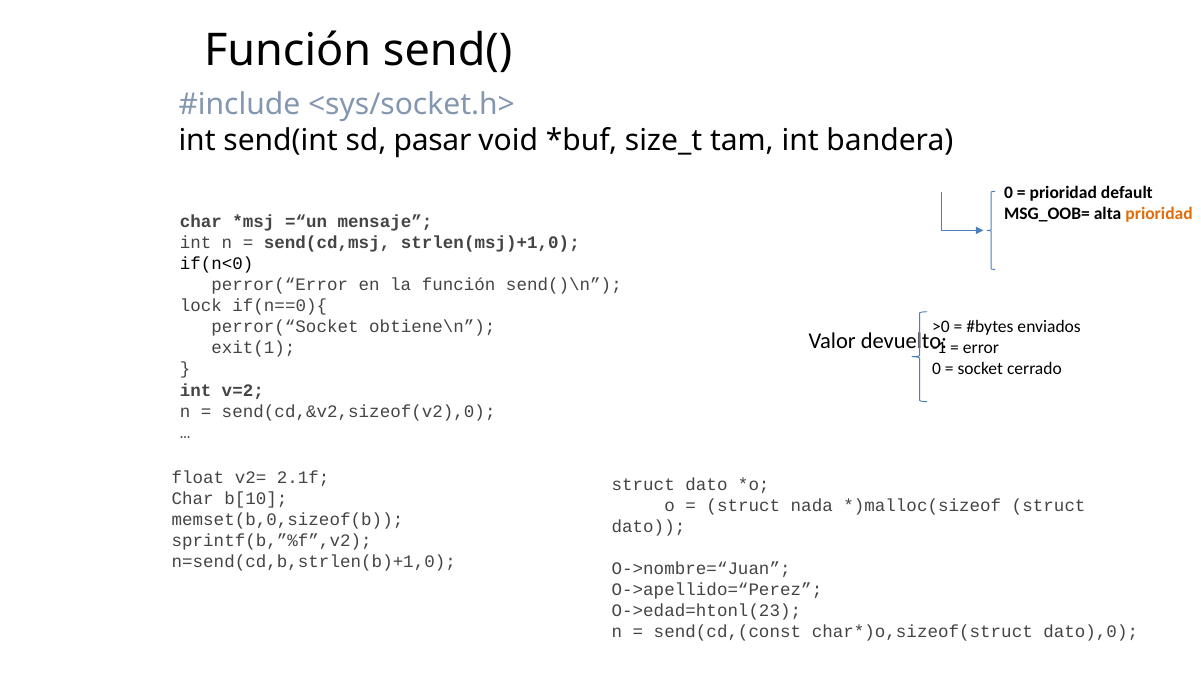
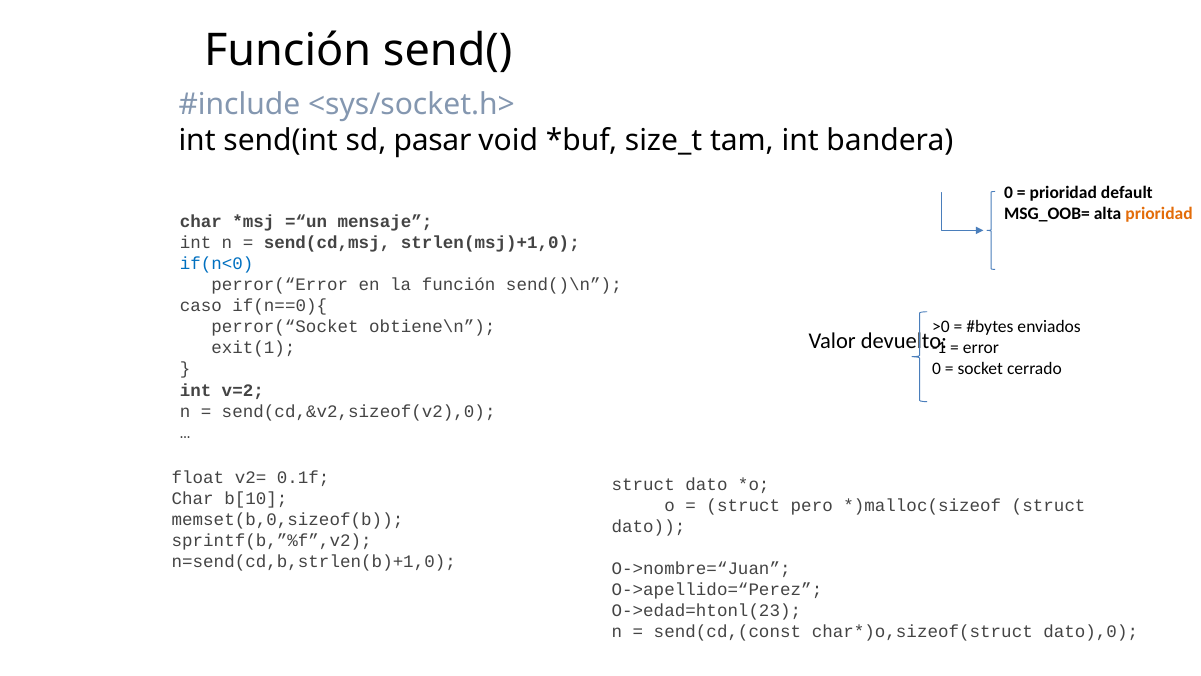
if(n<0 colour: black -> blue (217, 264)
lock: lock -> caso (201, 306)
2.1f: 2.1f -> 0.1f (303, 477)
nada: nada -> pero (812, 505)
